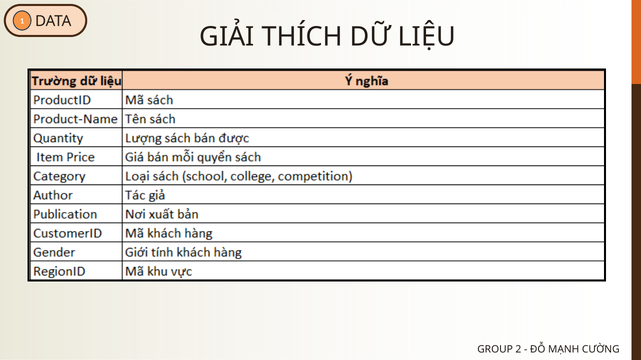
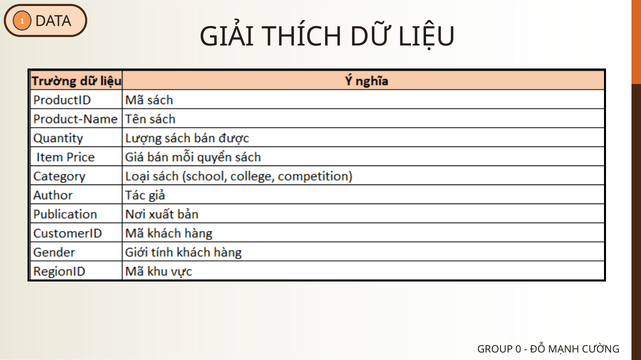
2: 2 -> 0 (518, 350)
